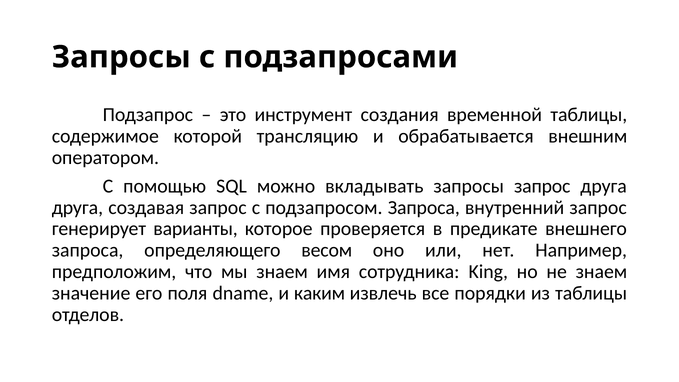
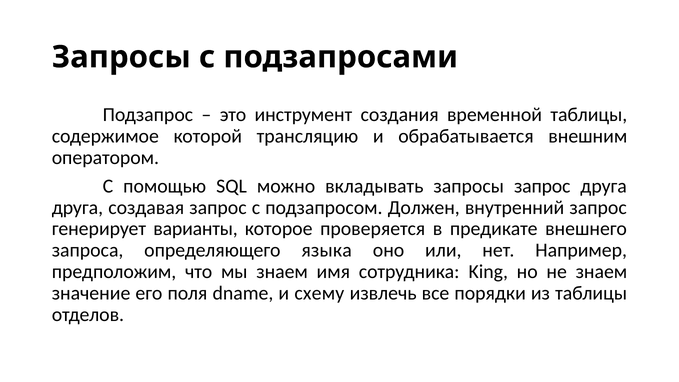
подзапросом Запроса: Запроса -> Должен (424, 207)
весом: весом -> языка (327, 250)
каким: каким -> схему (319, 293)
